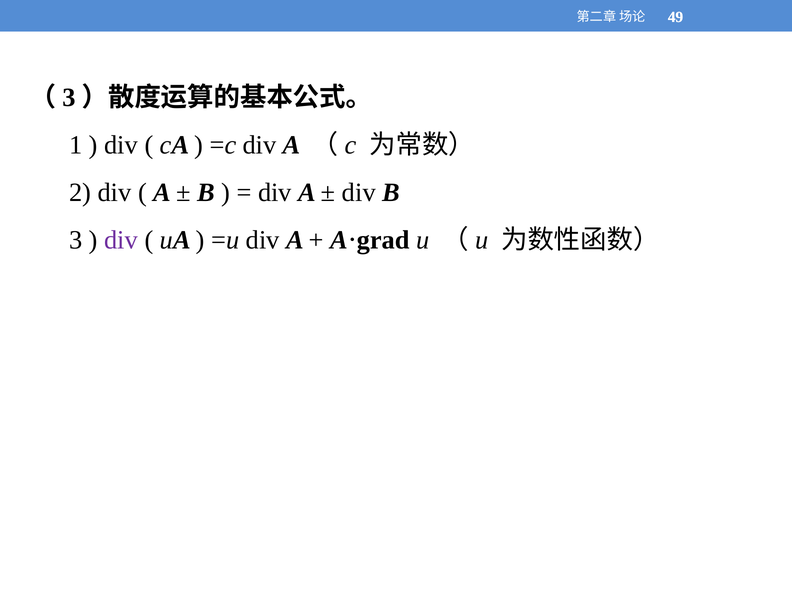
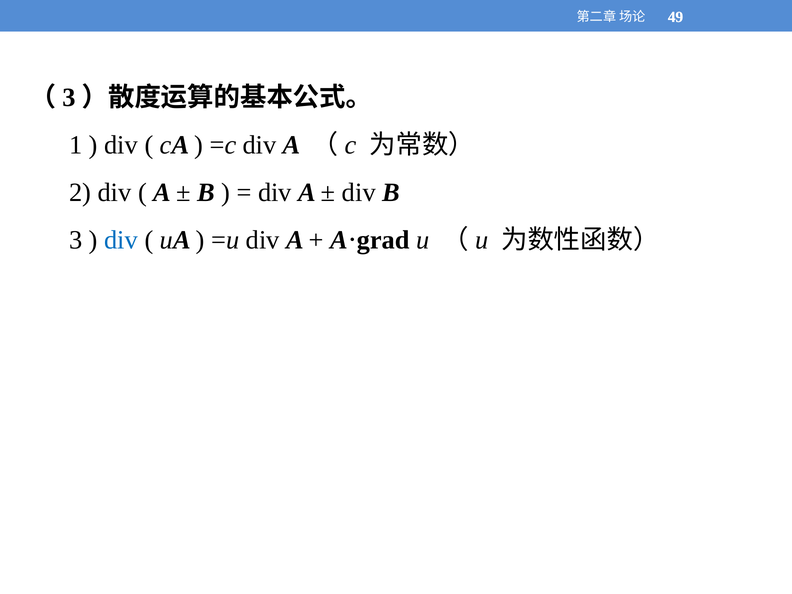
div colour: purple -> blue (121, 240)
